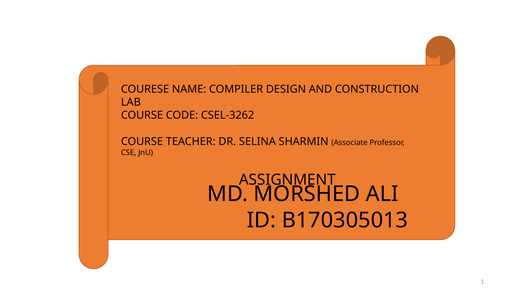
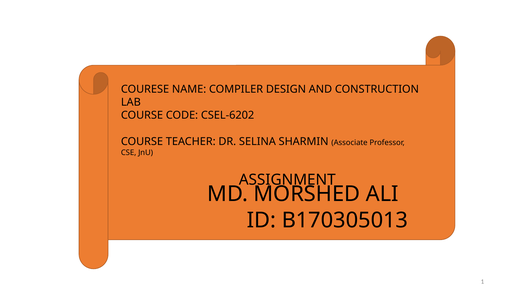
CSEL-3262: CSEL-3262 -> CSEL-6202 (228, 115)
